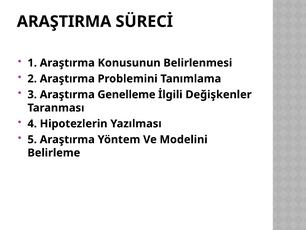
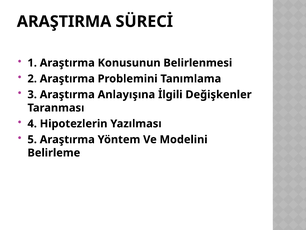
Genelleme: Genelleme -> Anlayışına (126, 94)
